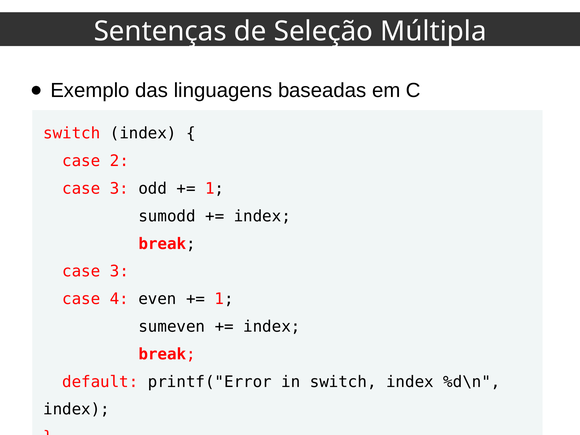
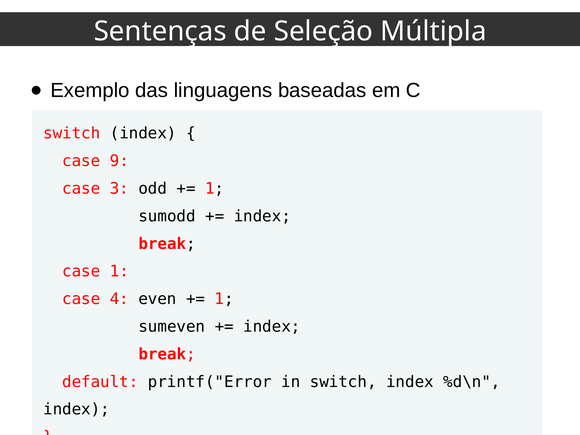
2: 2 -> 9 (119, 161)
3: 3 -> 1 (119, 271)
